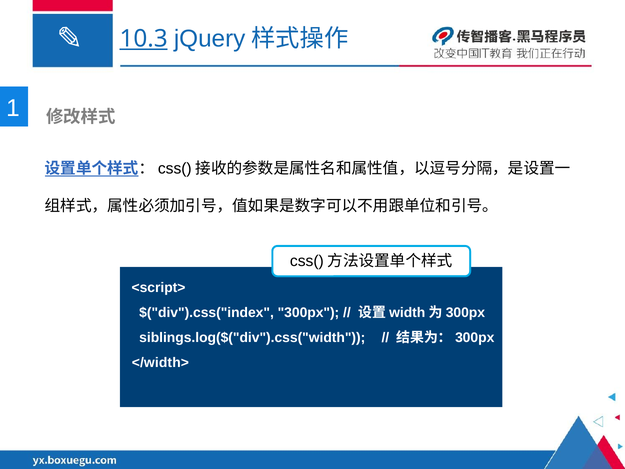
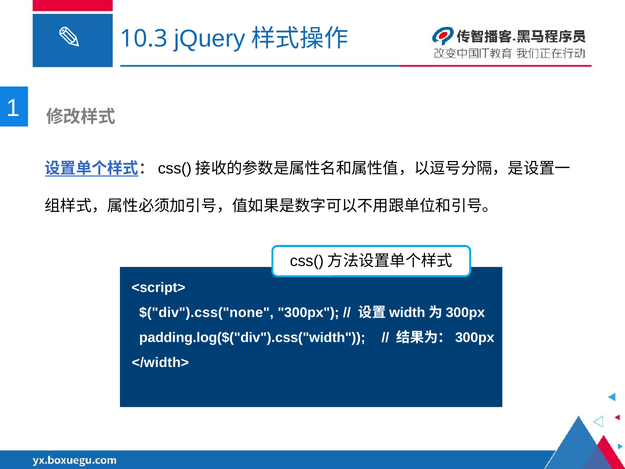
10.3 underline: present -> none (144, 39)
$("div").css("index: $("div").css("index -> $("div").css("none (206, 312)
siblings.log($("div").css("width: siblings.log($("div").css("width -> padding.log($("div").css("width (252, 337)
